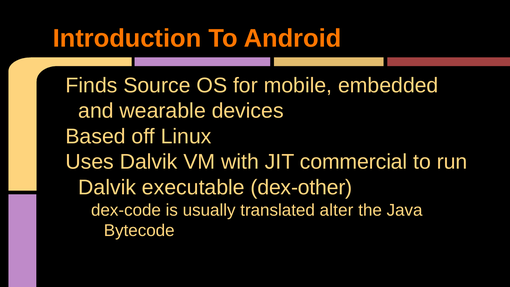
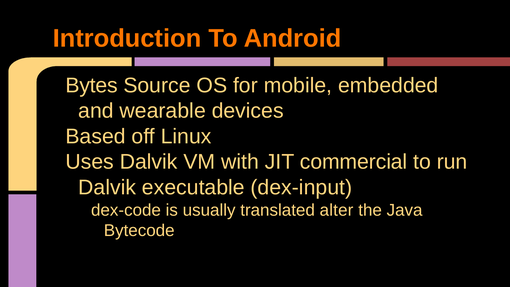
Finds: Finds -> Bytes (92, 85)
dex-other: dex-other -> dex-input (301, 187)
